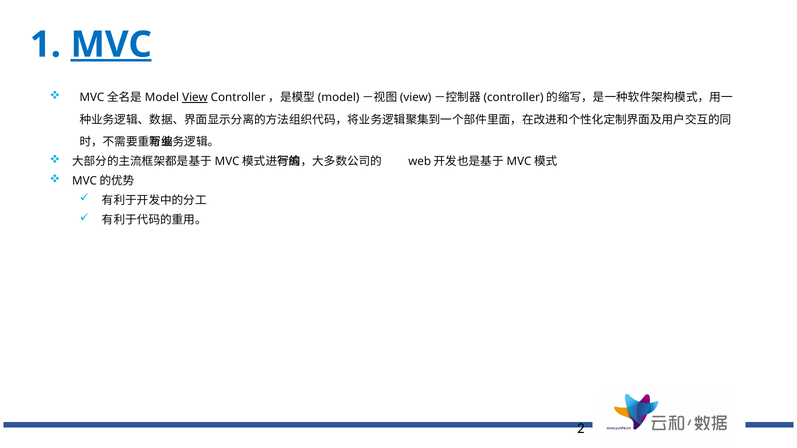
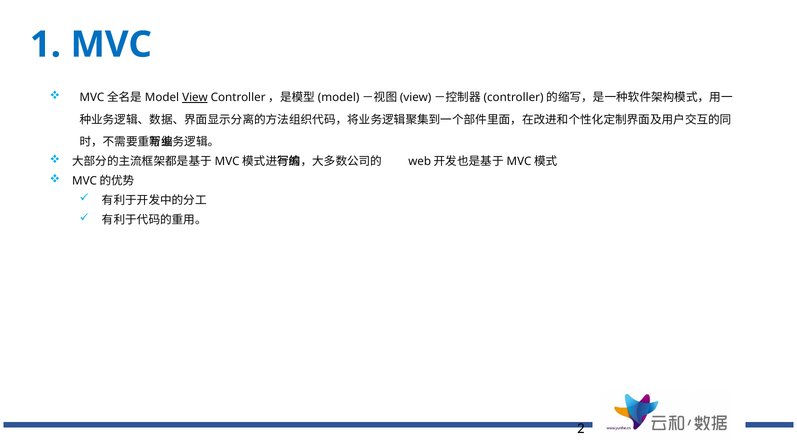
MVC underline: present -> none (111, 45)
